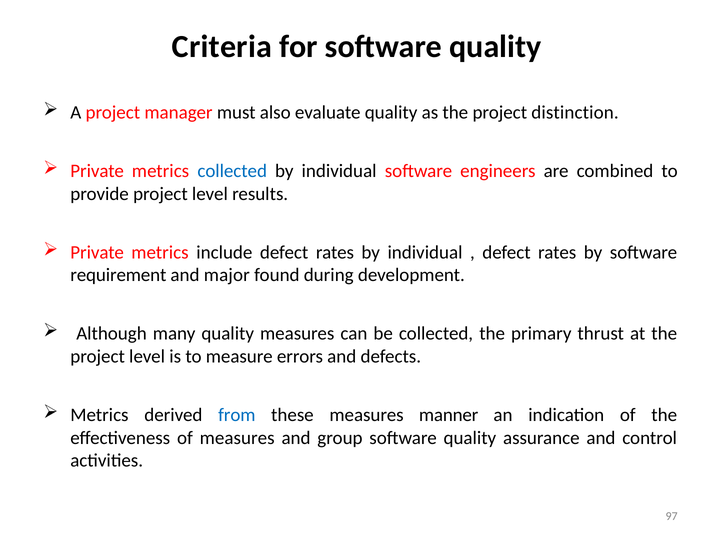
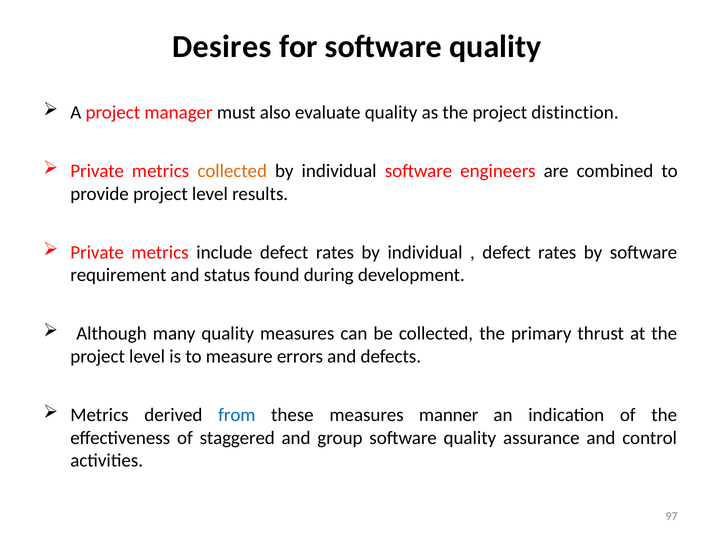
Criteria: Criteria -> Desires (222, 47)
collected colour: blue -> orange (232, 171)
major: major -> status (227, 275)
of measures: measures -> staggered (237, 438)
